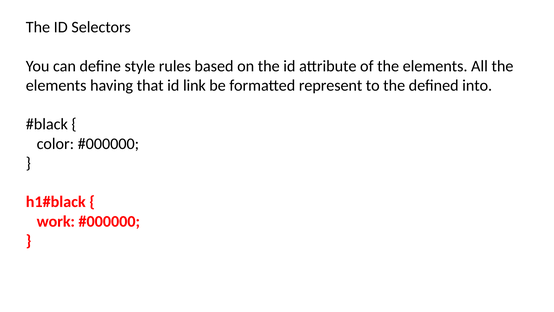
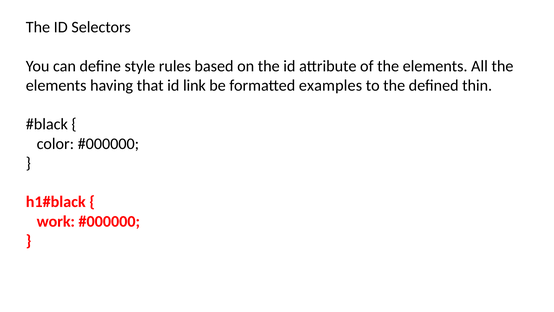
represent: represent -> examples (330, 85)
into: into -> thin (477, 85)
